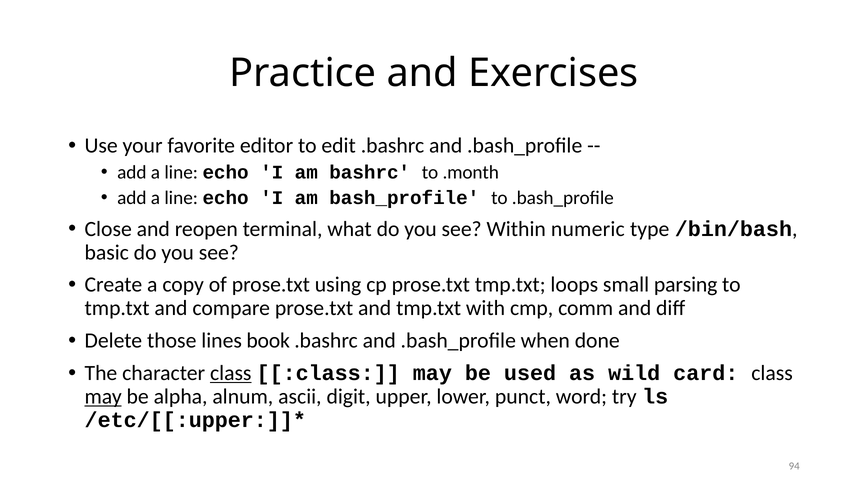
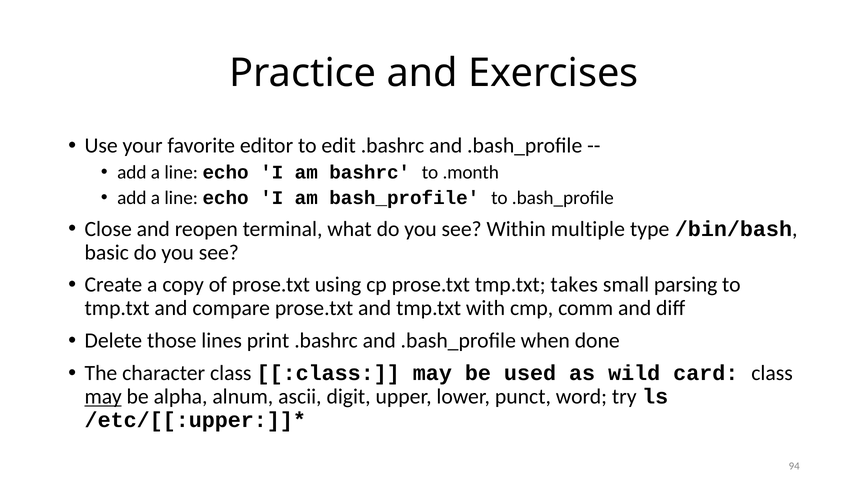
numeric: numeric -> multiple (588, 229)
loops: loops -> takes (574, 285)
book: book -> print (268, 341)
class underline: present -> none (231, 373)
